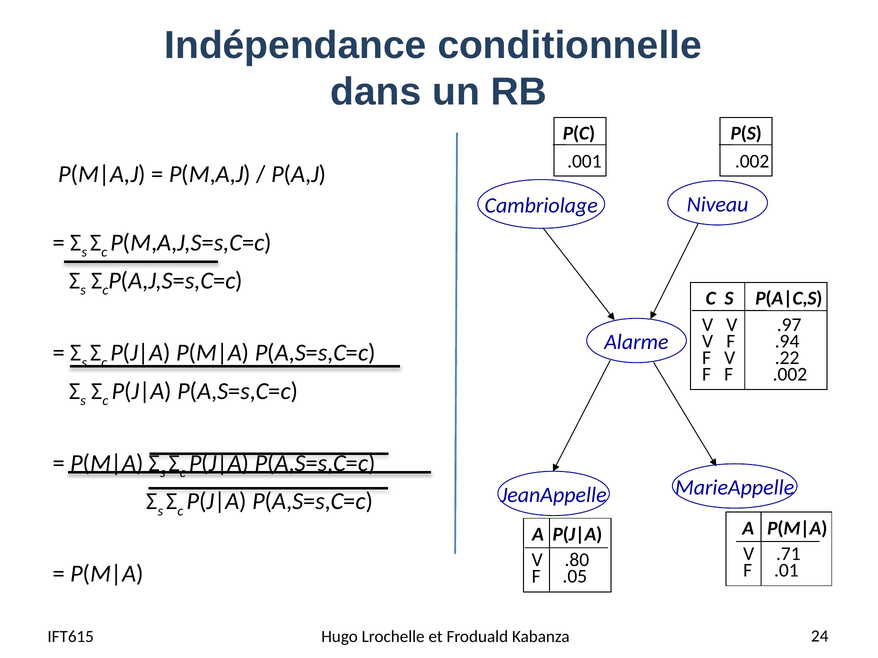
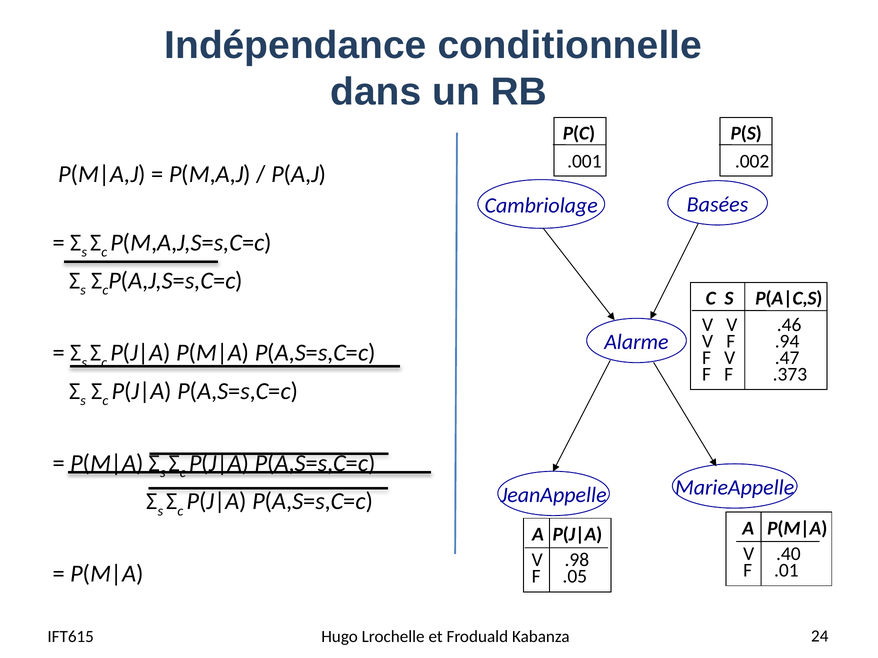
Niveau: Niveau -> Basées (717, 204)
.97: .97 -> .46 (789, 325)
.22: .22 -> .47 (787, 358)
F .002: .002 -> .373 (790, 374)
.71: .71 -> .40 (788, 554)
.80: .80 -> .98 (577, 560)
